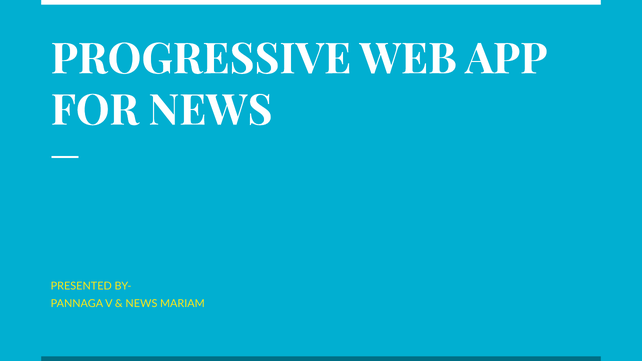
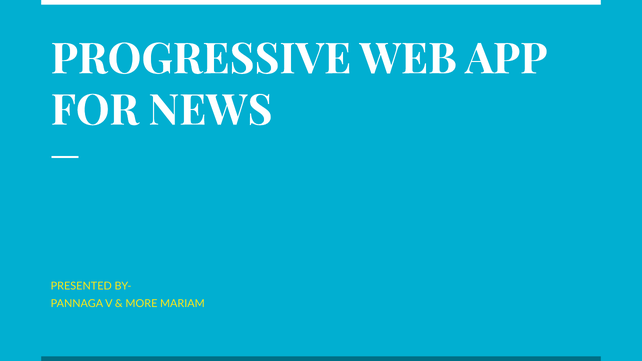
NEWS: NEWS -> MORE (141, 304)
